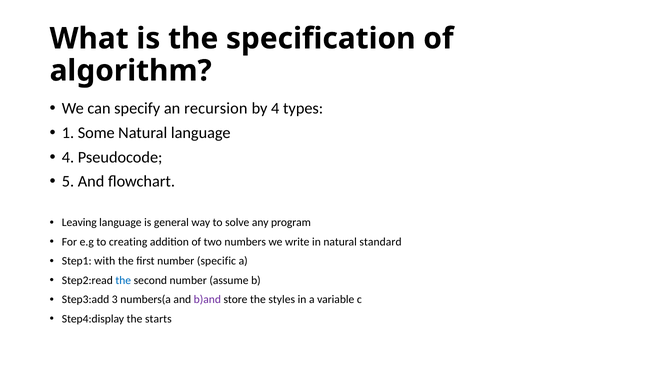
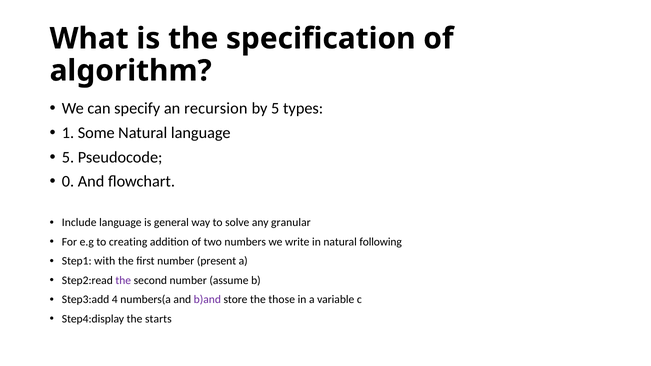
by 4: 4 -> 5 (275, 109)
4: 4 -> 5 (68, 157)
5: 5 -> 0 (68, 182)
Leaving: Leaving -> Include (79, 223)
program: program -> granular (291, 223)
standard: standard -> following (381, 242)
specific: specific -> present (217, 261)
the colour: blue -> purple (123, 280)
3: 3 -> 4 (115, 300)
styles: styles -> those (282, 300)
